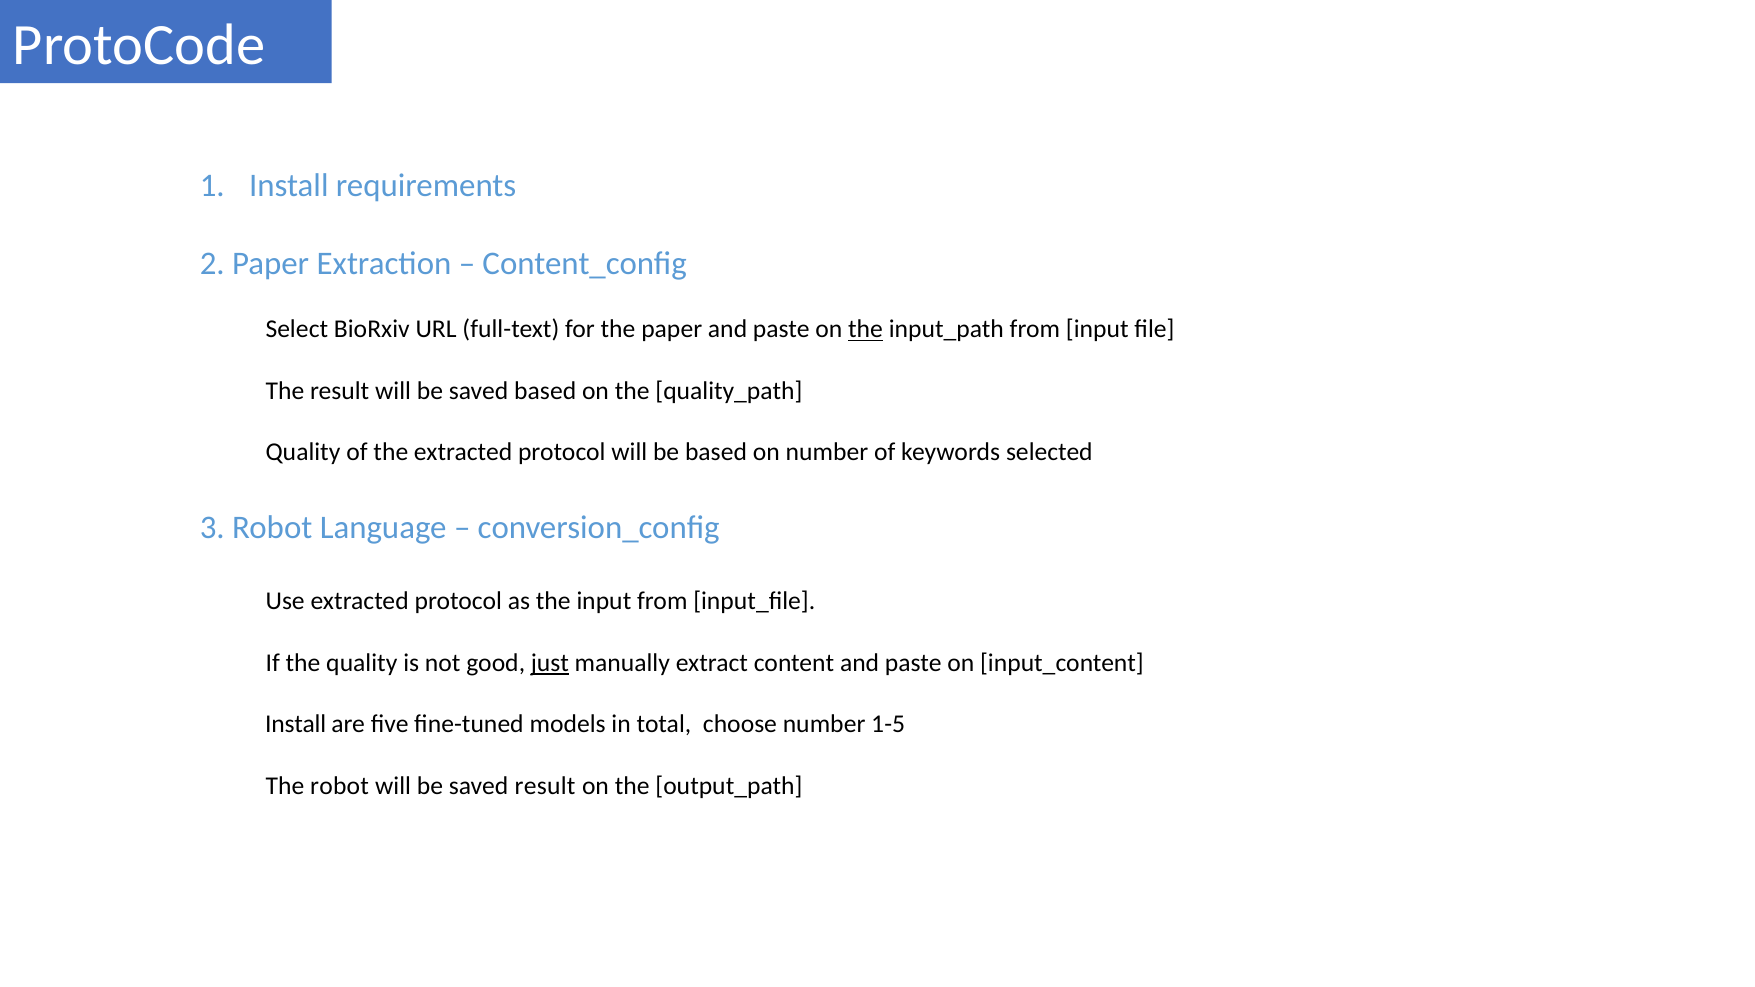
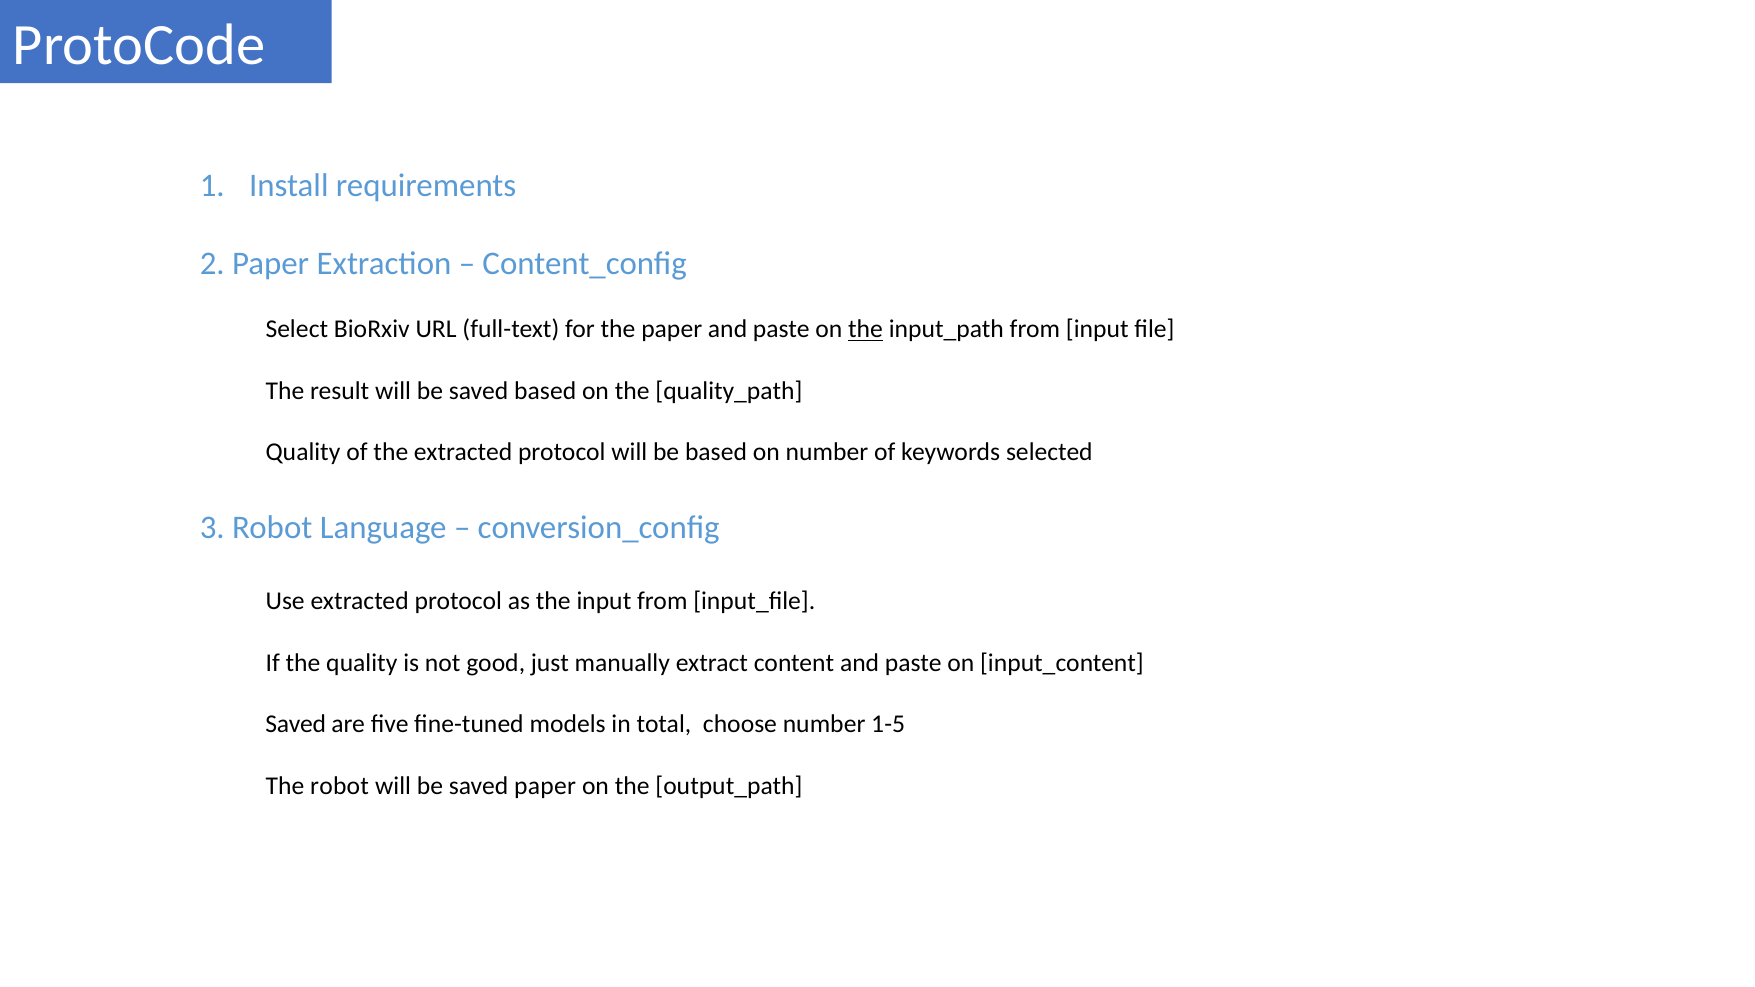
just underline: present -> none (550, 663)
Install: Install -> Saved (296, 724)
saved result: result -> paper (545, 786)
